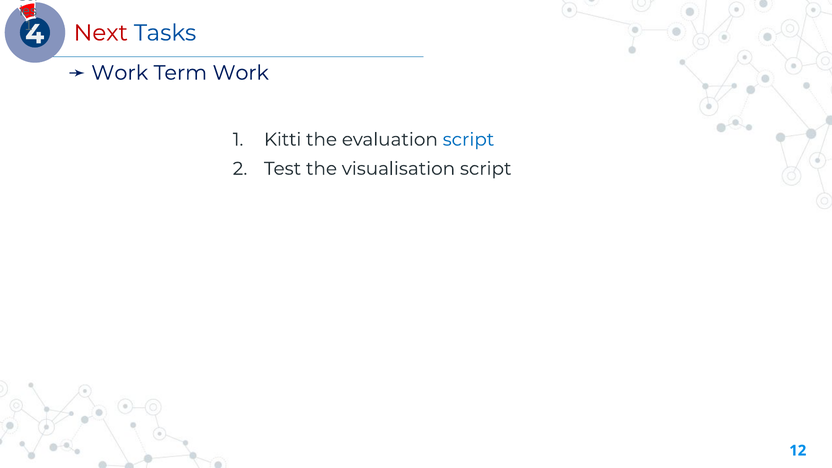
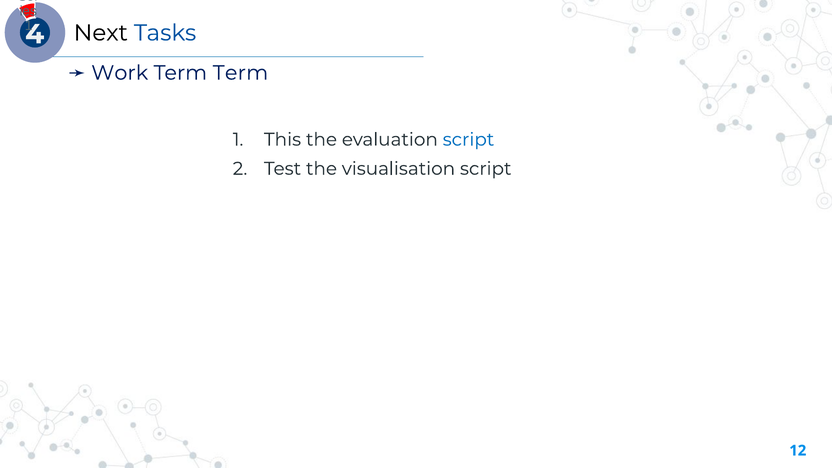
Next colour: red -> black (101, 33)
Term Work: Work -> Term (240, 73)
Kitti: Kitti -> This (283, 140)
